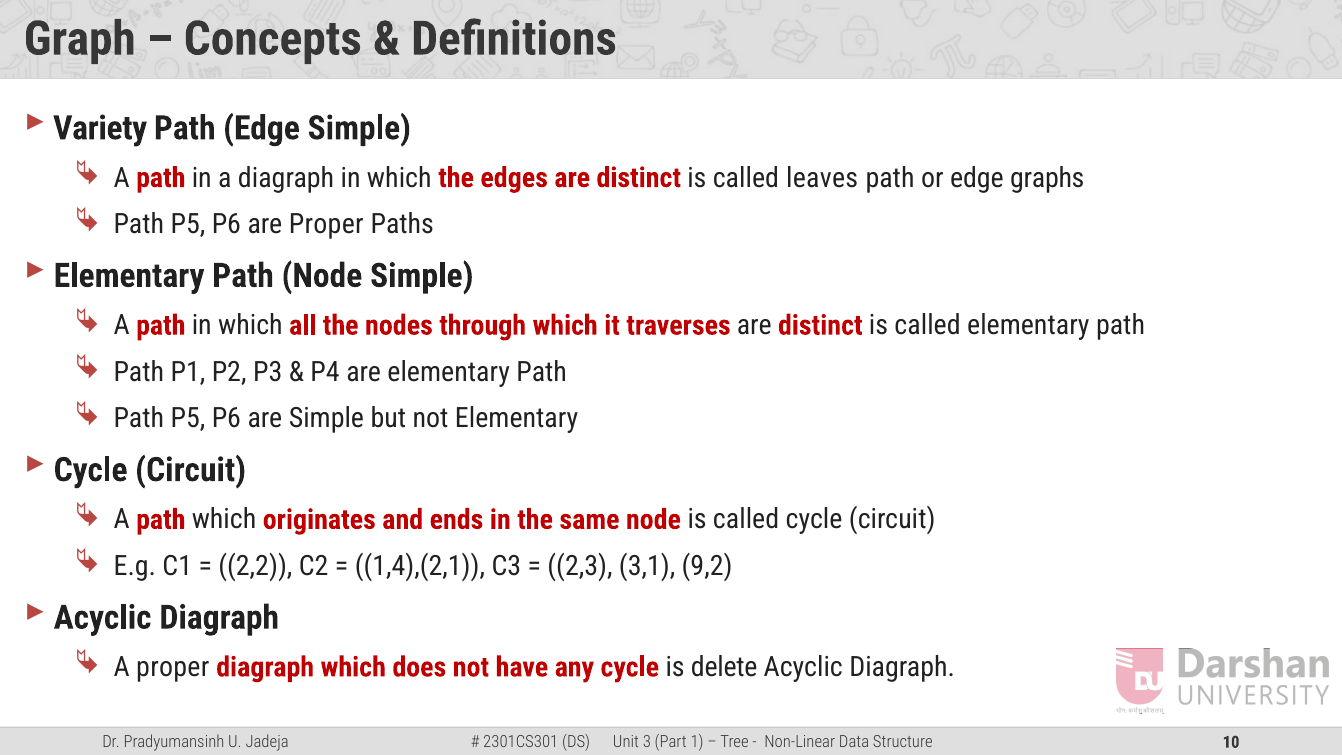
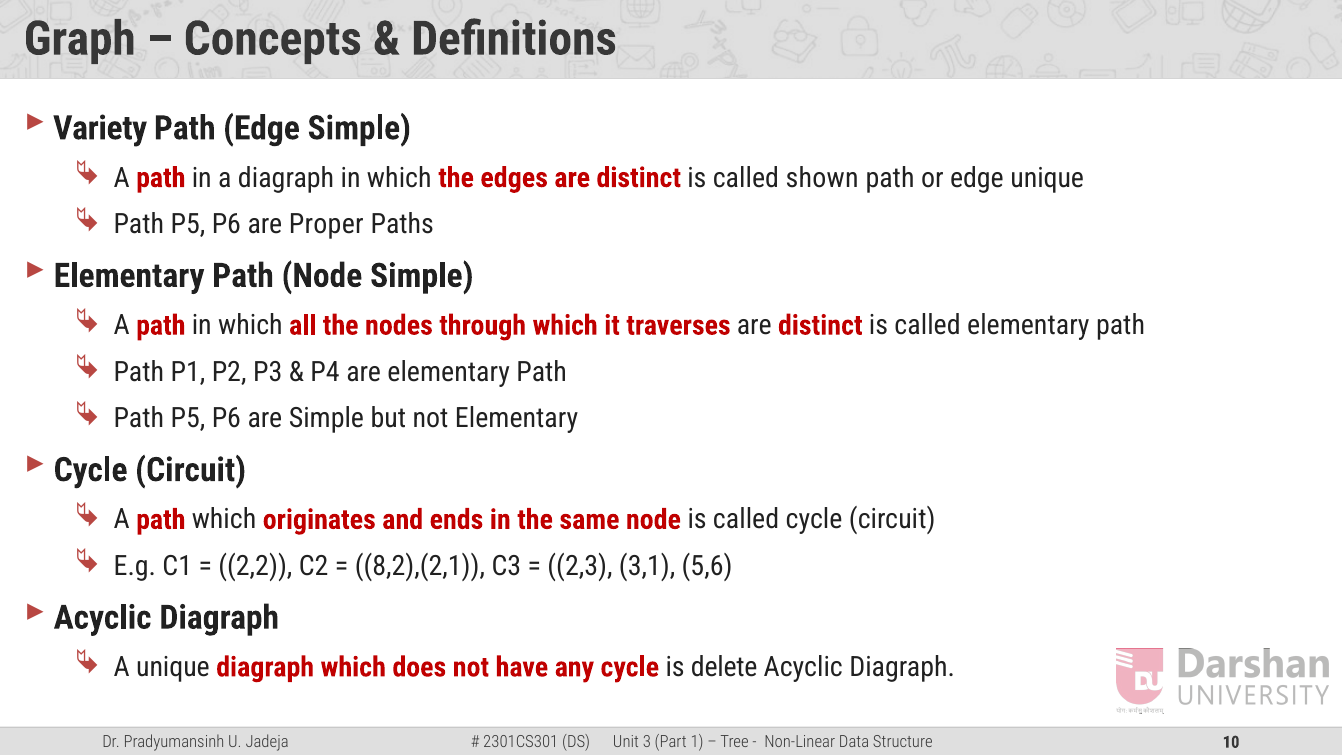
leaves: leaves -> shown (822, 178)
edge graphs: graphs -> unique (1047, 178)
1,4),(2,1: 1,4),(2,1 -> 8,2),(2,1 (420, 566)
9,2: 9,2 -> 5,6 (707, 566)
A proper: proper -> unique (173, 667)
